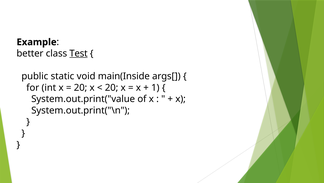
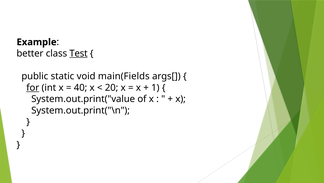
main(Inside: main(Inside -> main(Fields (124, 76)
for underline: none -> present (33, 87)
20: 20 -> 40 (81, 87)
